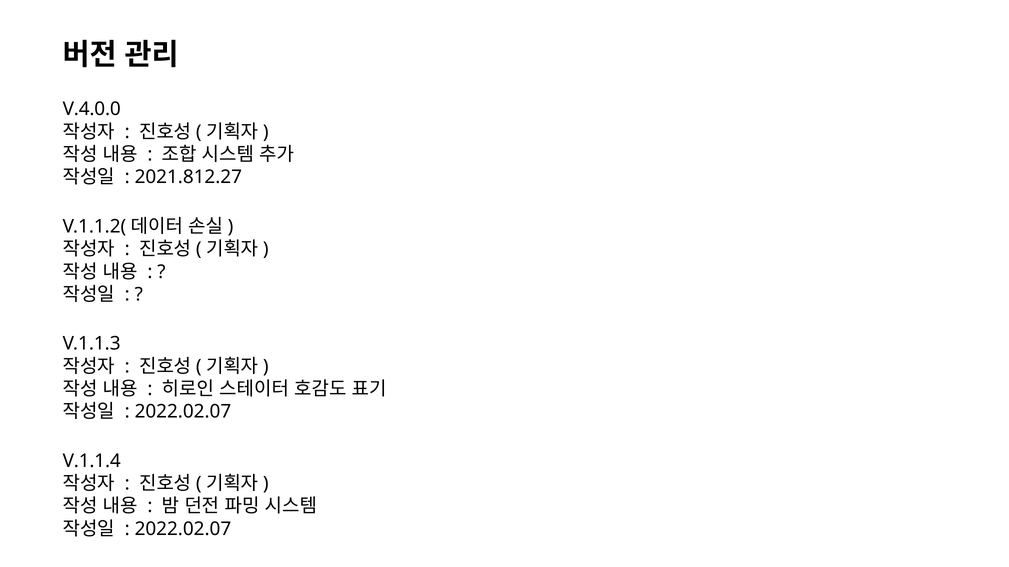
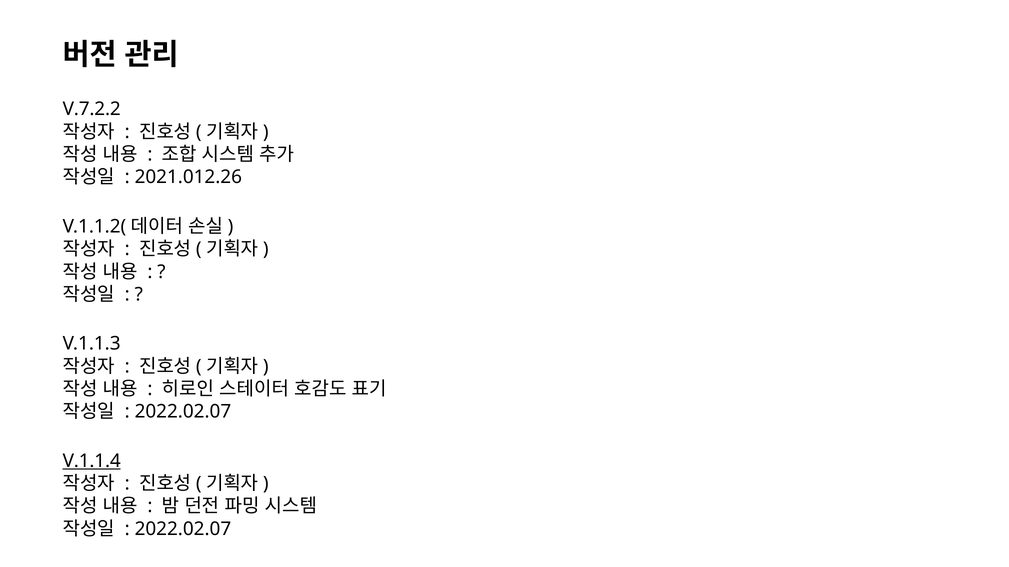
V.4.0.0: V.4.0.0 -> V.7.2.2 (92, 109)
2021.812.27: 2021.812.27 -> 2021.012.26 (188, 177)
V.1.1.4 underline: none -> present (92, 461)
